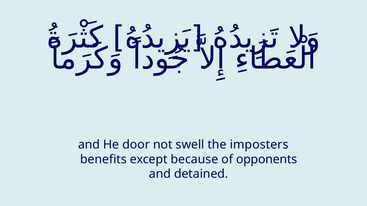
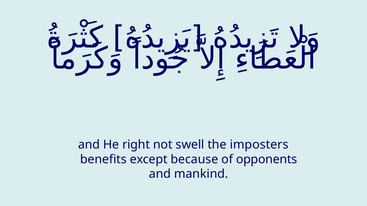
door: door -> right (136, 145)
detained: detained -> mankind (201, 174)
